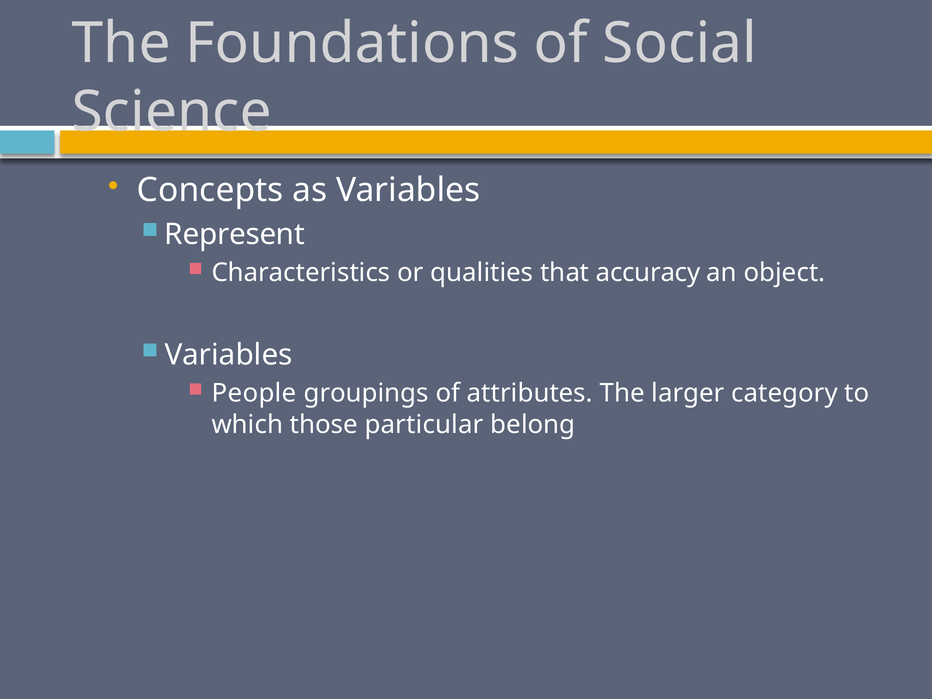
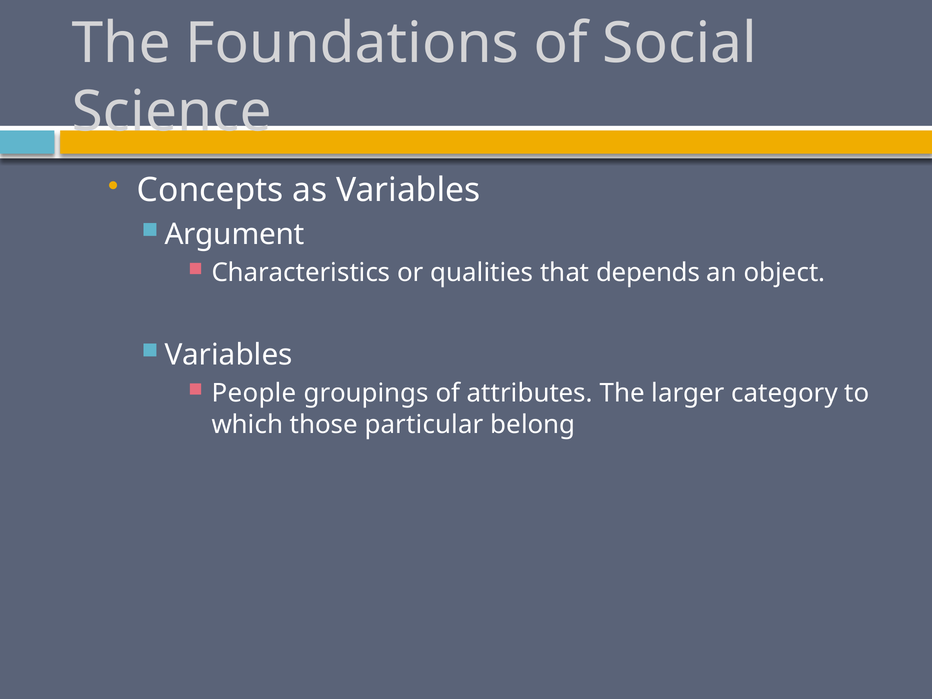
Represent: Represent -> Argument (235, 235)
accuracy: accuracy -> depends (648, 273)
